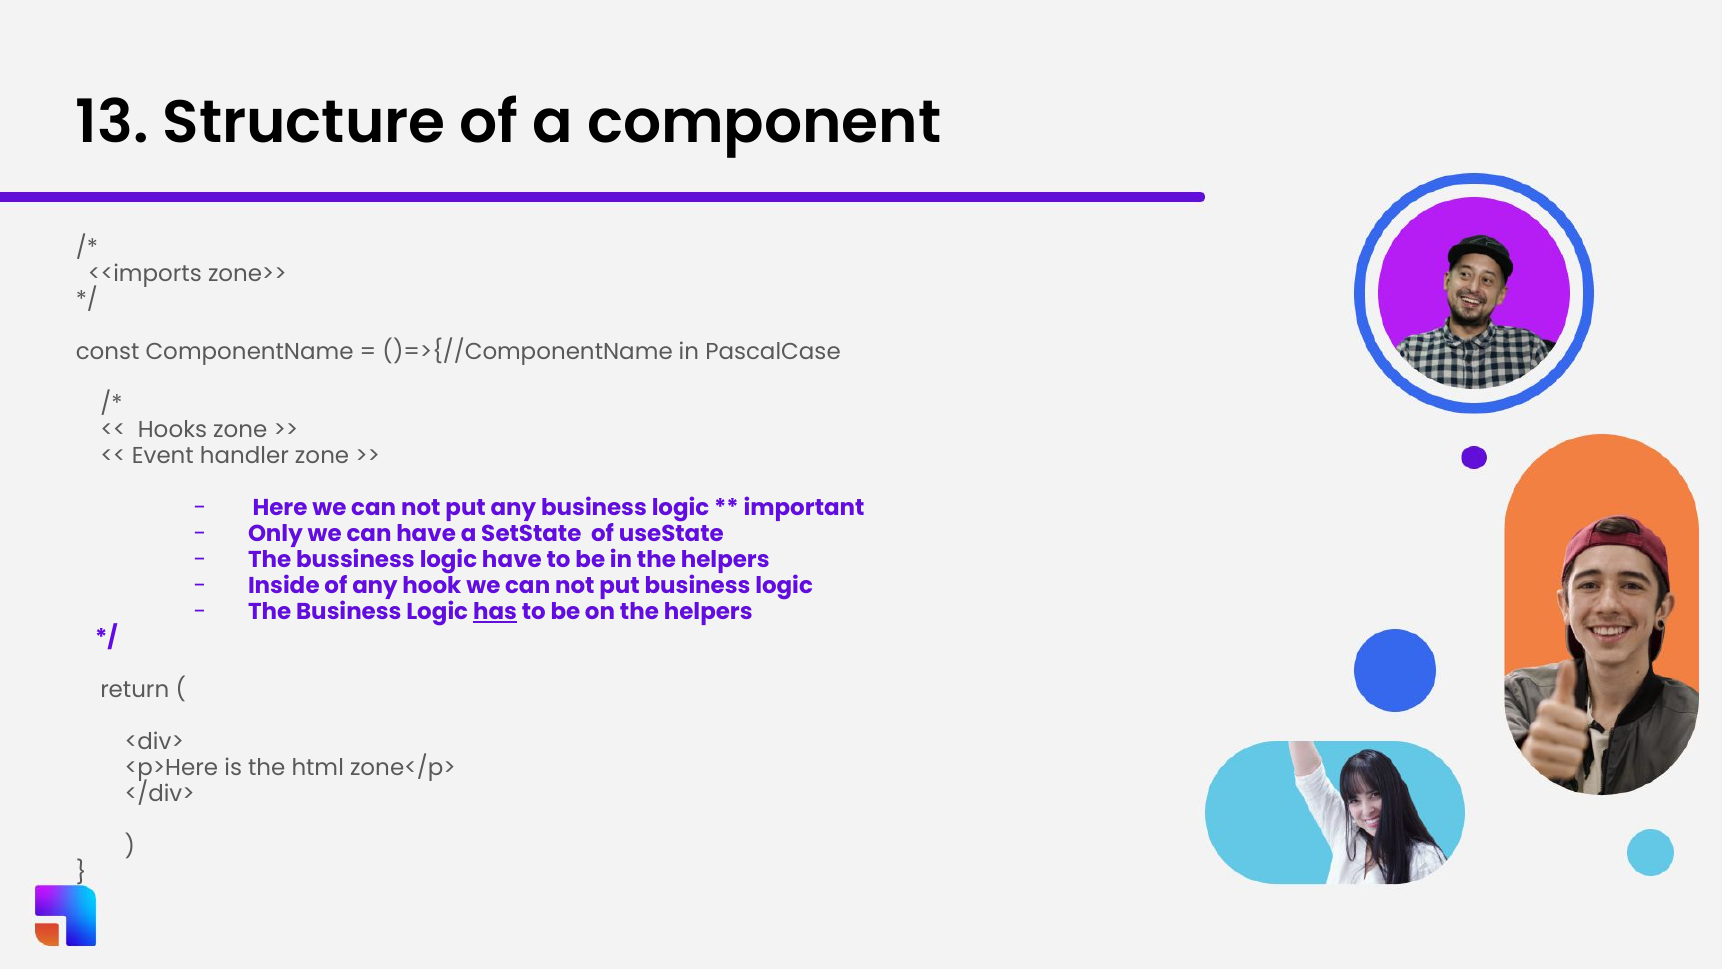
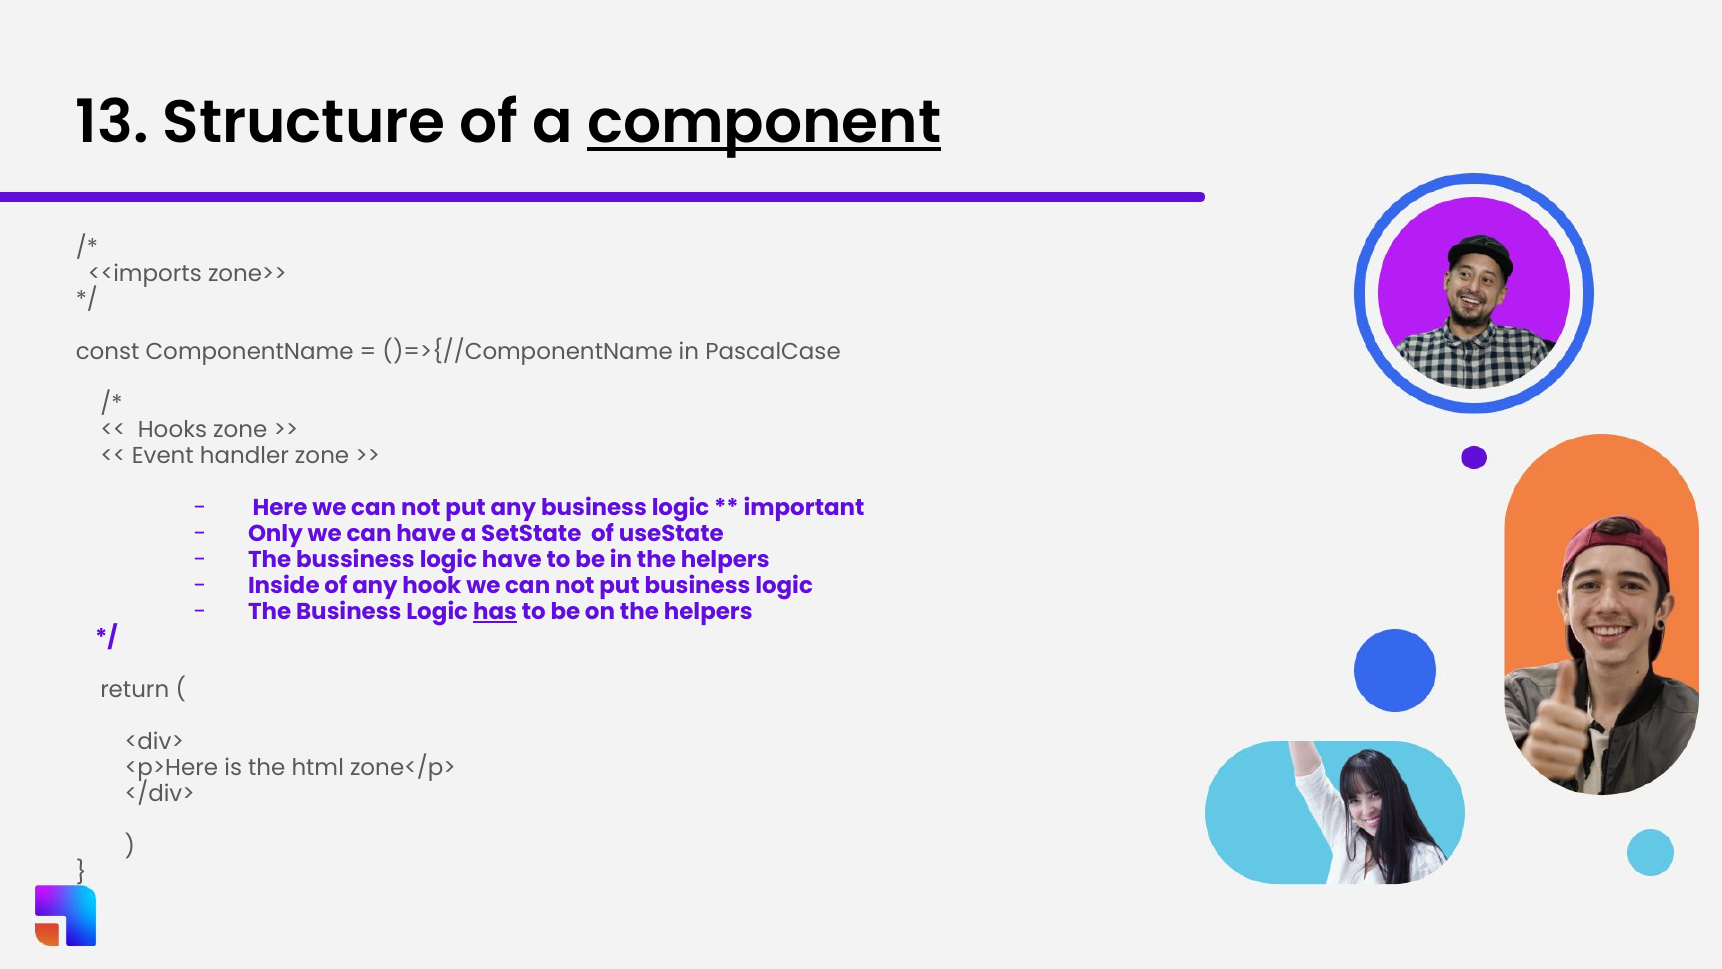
component underline: none -> present (764, 123)
